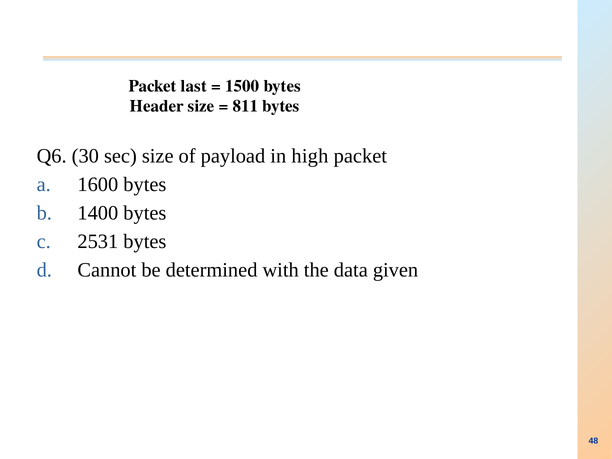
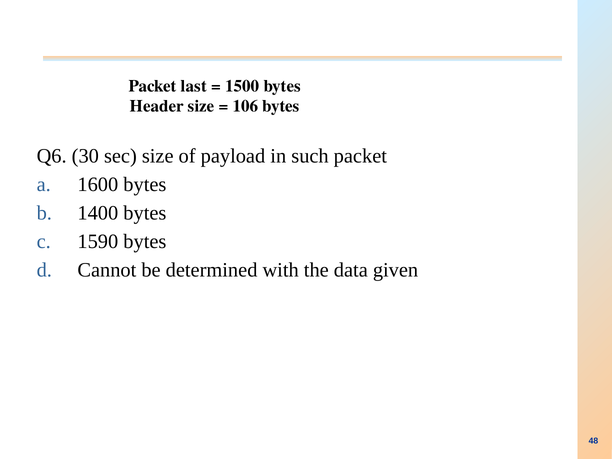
811: 811 -> 106 (245, 106)
high: high -> such (310, 156)
2531: 2531 -> 1590 (98, 242)
